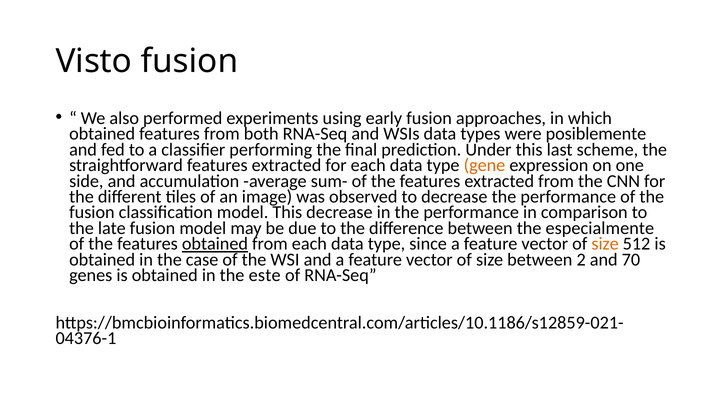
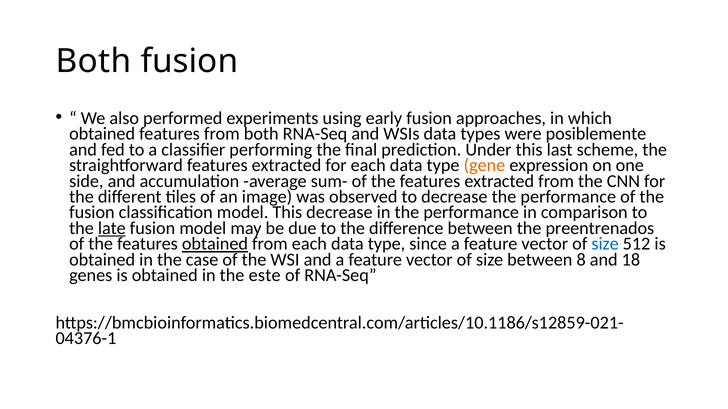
Visto: Visto -> Both (94, 61)
late underline: none -> present (112, 228)
especialmente: especialmente -> preentrenados (600, 228)
size colour: orange -> blue (605, 244)
2: 2 -> 8 (581, 260)
70: 70 -> 18 (631, 260)
